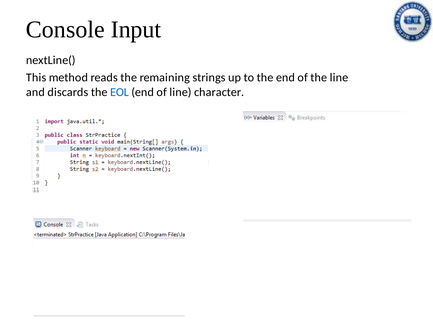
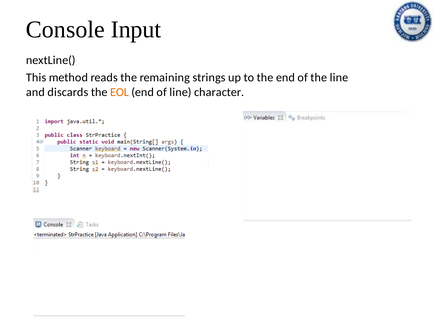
EOL colour: blue -> orange (119, 92)
